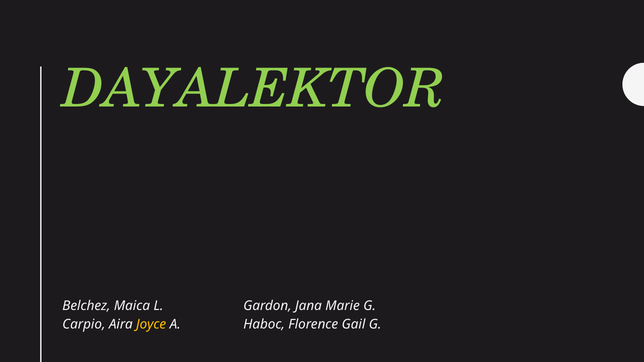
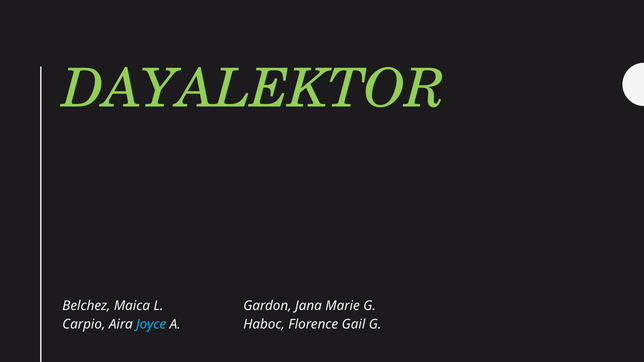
Joyce colour: yellow -> light blue (151, 325)
